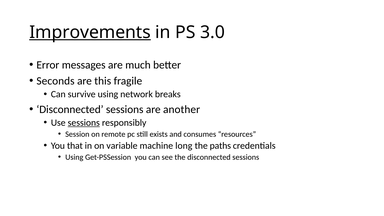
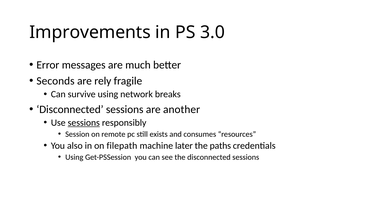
Improvements underline: present -> none (90, 32)
this: this -> rely (103, 81)
that: that -> also (75, 146)
variable: variable -> filepath (122, 146)
long: long -> later (184, 146)
